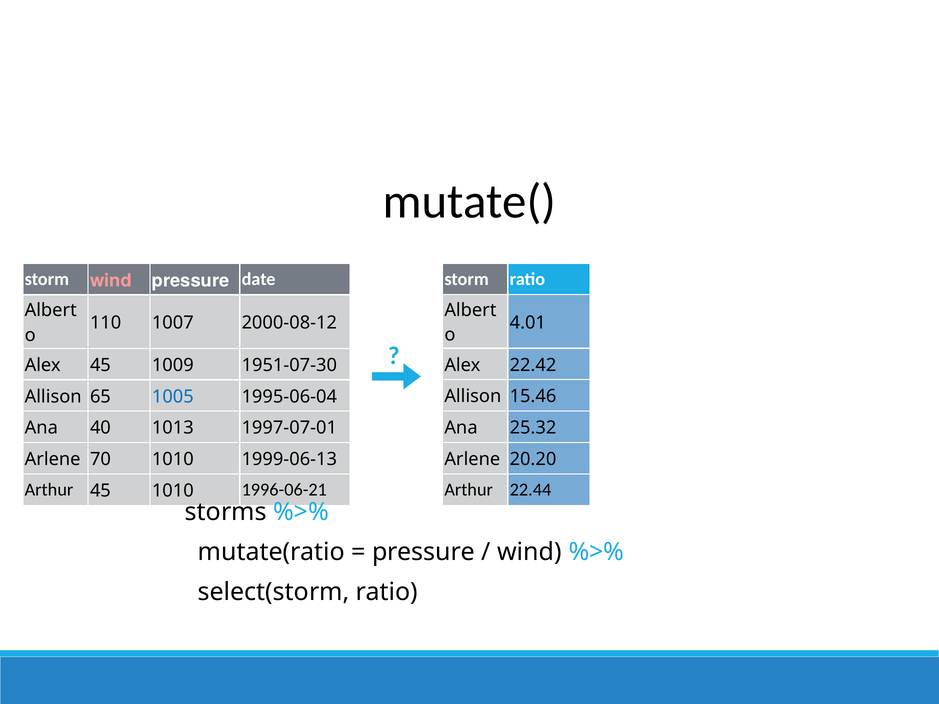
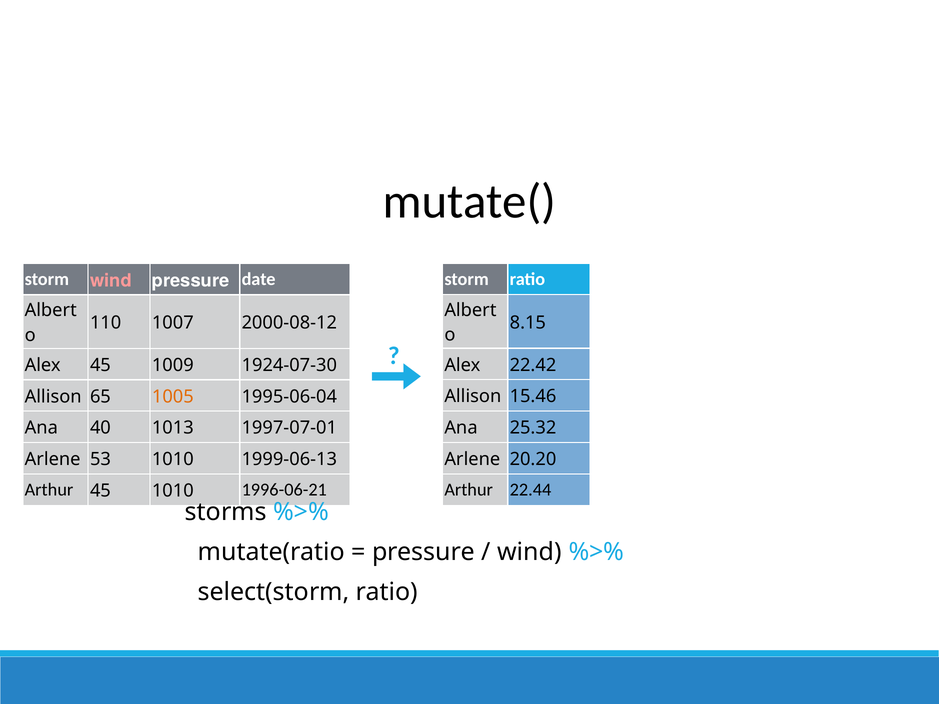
4.01: 4.01 -> 8.15 (528, 323)
1951-07-30: 1951-07-30 -> 1924-07-30 (289, 365)
1005 colour: blue -> orange (173, 397)
70: 70 -> 53 (100, 460)
